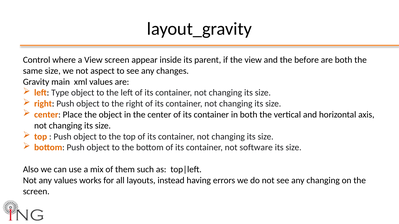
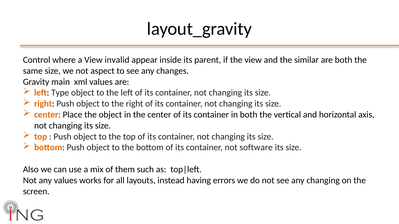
View screen: screen -> invalid (117, 60)
before: before -> similar (307, 60)
